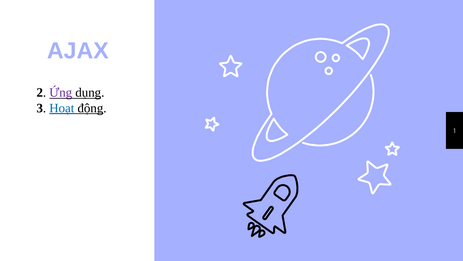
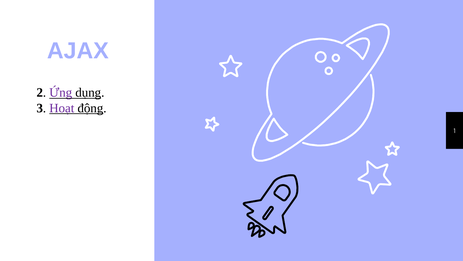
Hoạt colour: blue -> purple (62, 108)
